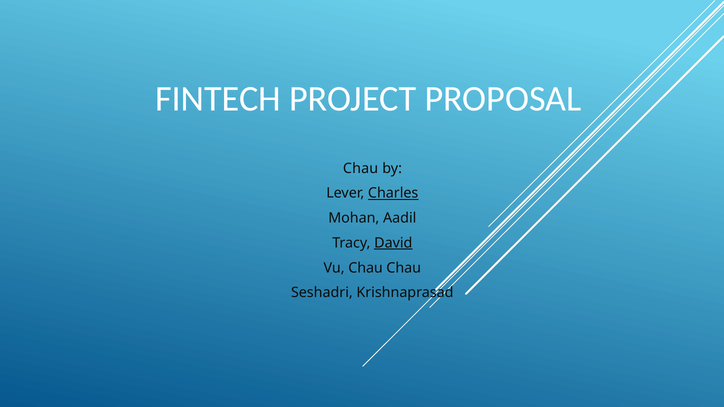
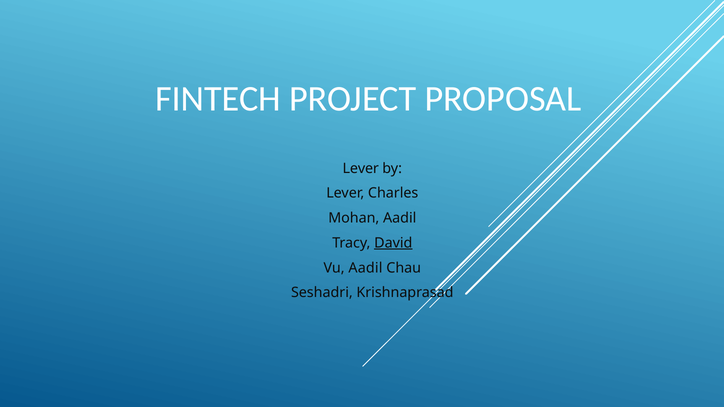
Chau: Chau -> Lever (361, 168)
Charles underline: present -> none (393, 193)
Vu Chau: Chau -> Aadil (365, 268)
